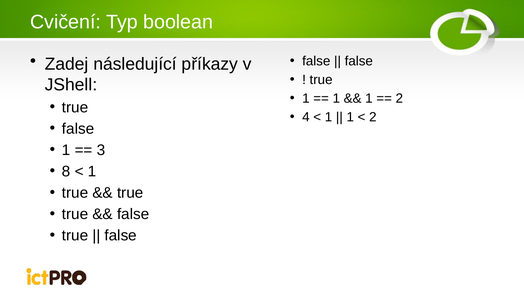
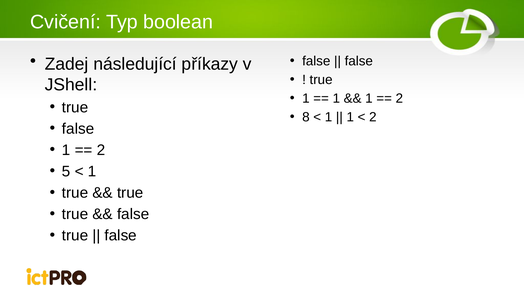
4: 4 -> 8 (306, 118)
3: 3 -> 2 (101, 150)
8: 8 -> 5 (66, 172)
